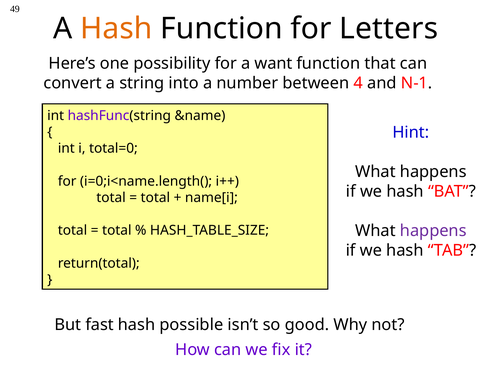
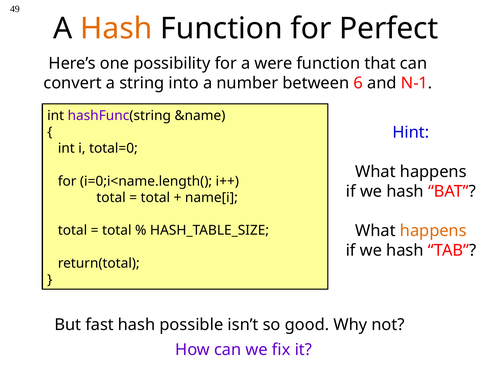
Letters: Letters -> Perfect (389, 29)
want: want -> were (273, 63)
4: 4 -> 6 (358, 83)
happens colour: purple -> orange (433, 231)
